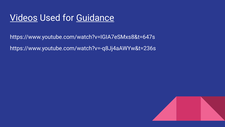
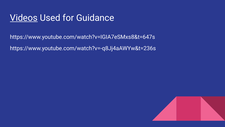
Guidance underline: present -> none (95, 18)
